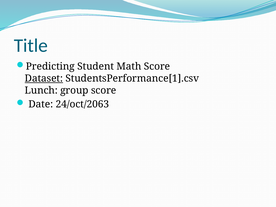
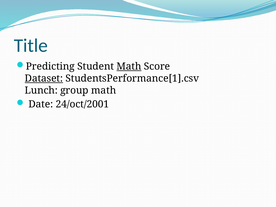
Math underline: none -> present (129, 66)
group score: score -> math (104, 90)
24/oct/2063: 24/oct/2063 -> 24/oct/2001 (82, 104)
